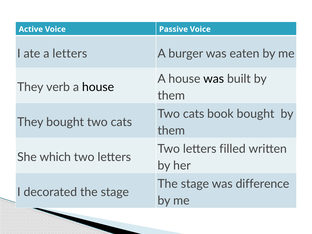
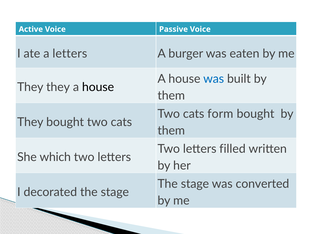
was colour: black -> blue (214, 79)
They verb: verb -> they (58, 87)
book: book -> form (220, 114)
difference: difference -> converted (262, 184)
